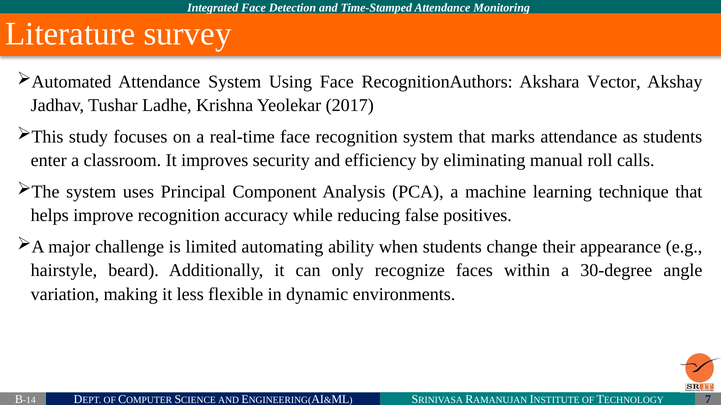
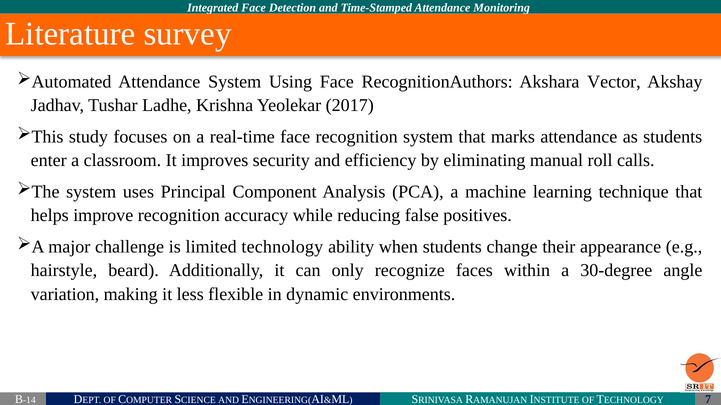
automating: automating -> technology (282, 247)
